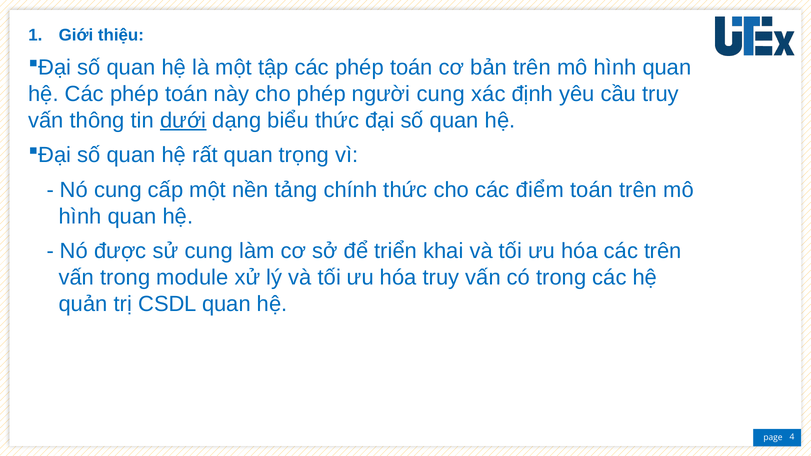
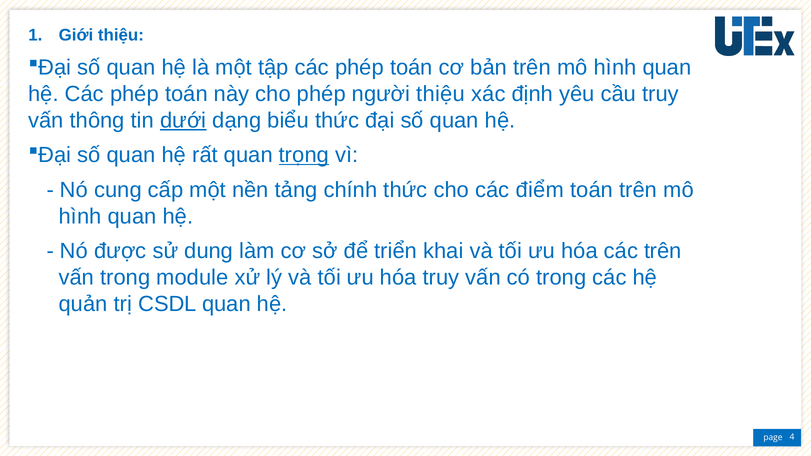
người cung: cung -> thiệu (441, 94)
trọng underline: none -> present (304, 155)
sử cung: cung -> dung (209, 251)
